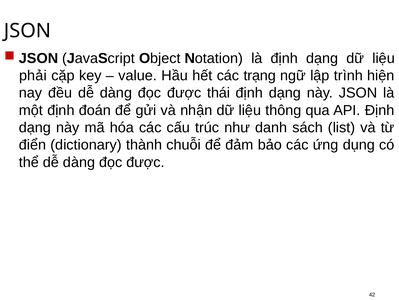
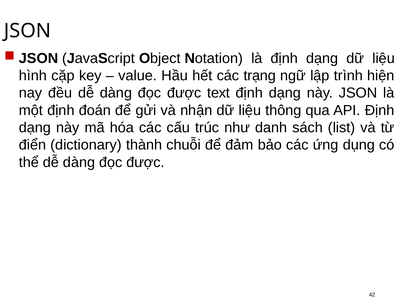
phải: phải -> hình (33, 75)
thái: thái -> text (219, 93)
